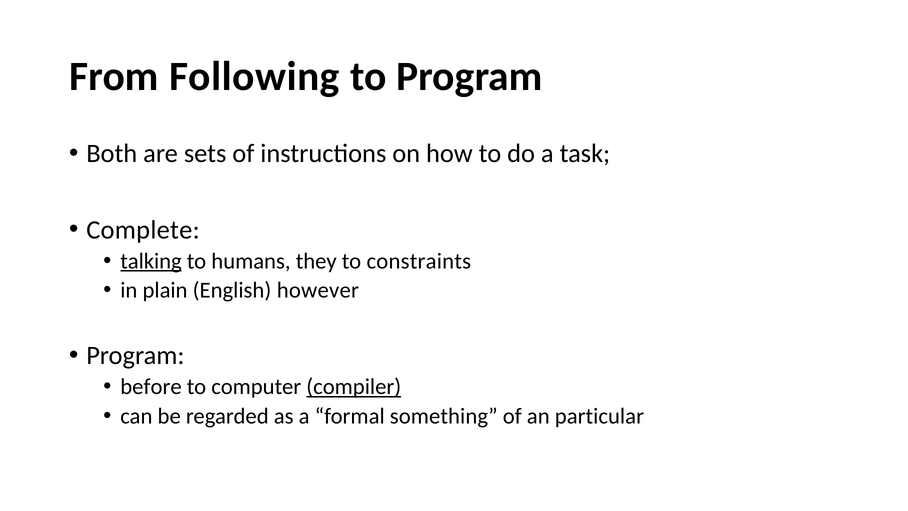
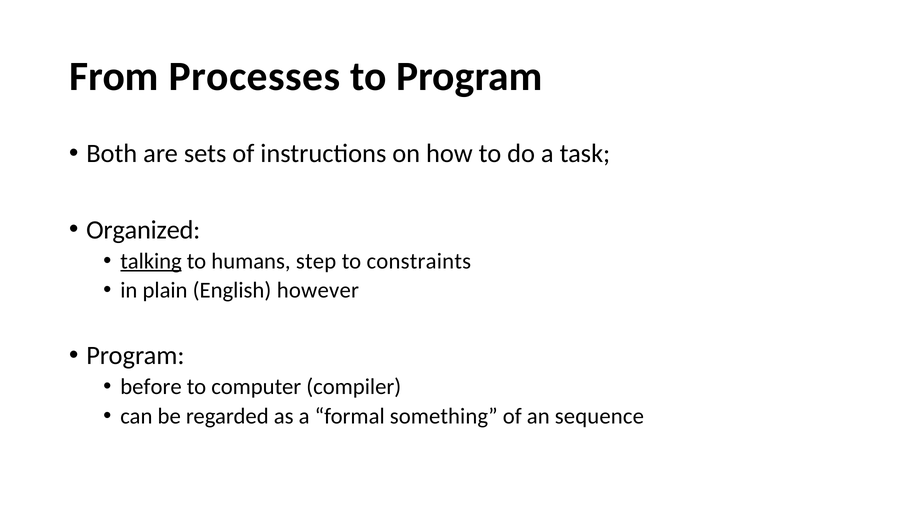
Following: Following -> Processes (254, 76)
Complete: Complete -> Organized (143, 230)
they: they -> step (316, 261)
compiler underline: present -> none (354, 387)
particular: particular -> sequence (599, 416)
